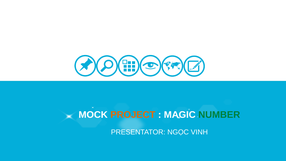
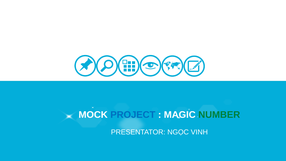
PROJECT colour: orange -> blue (133, 115)
